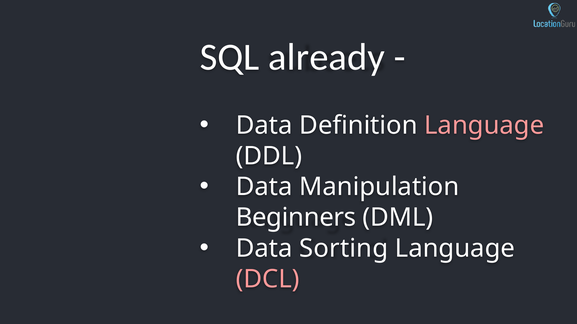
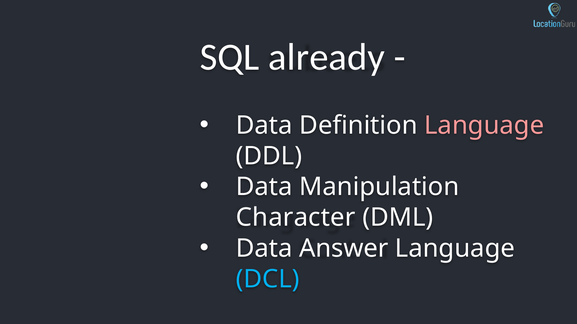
Beginners: Beginners -> Character (296, 218)
Sorting: Sorting -> Answer (344, 249)
DCL colour: pink -> light blue (268, 279)
